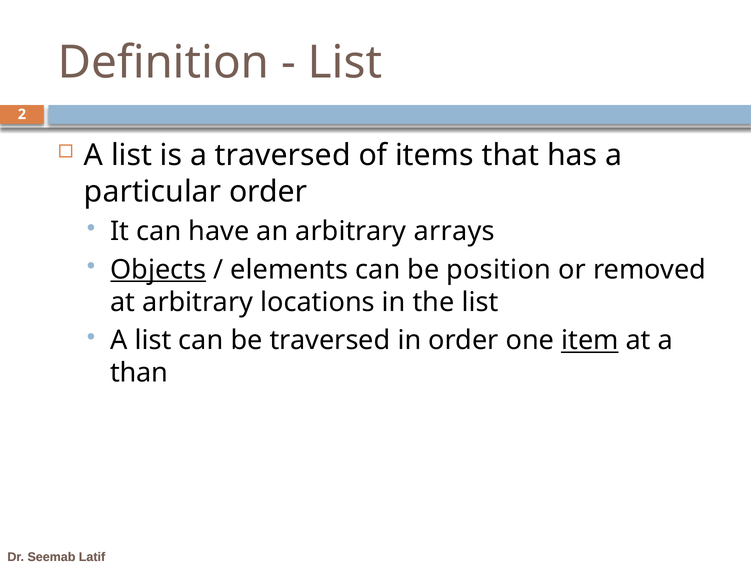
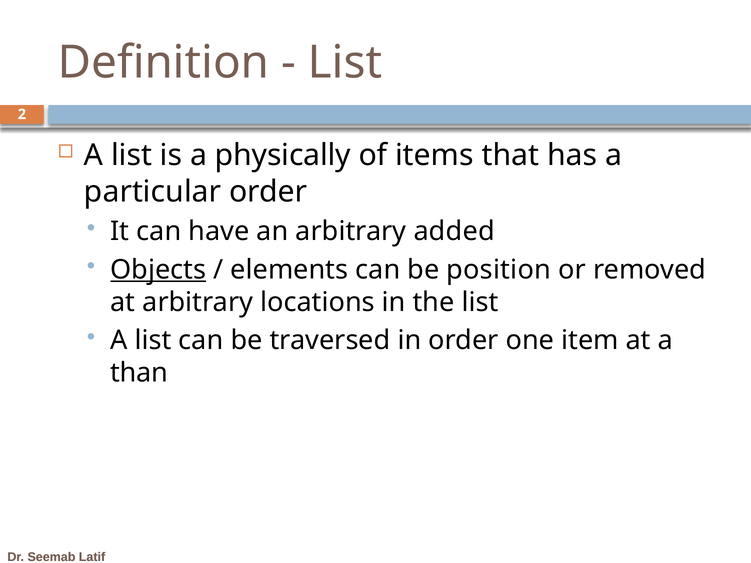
a traversed: traversed -> physically (283, 155)
arrays: arrays -> added (454, 232)
item underline: present -> none (590, 341)
